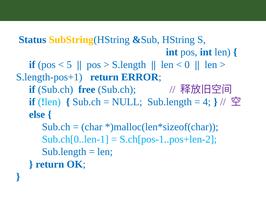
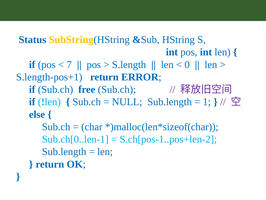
5: 5 -> 7 (69, 64)
4: 4 -> 1 (207, 102)
